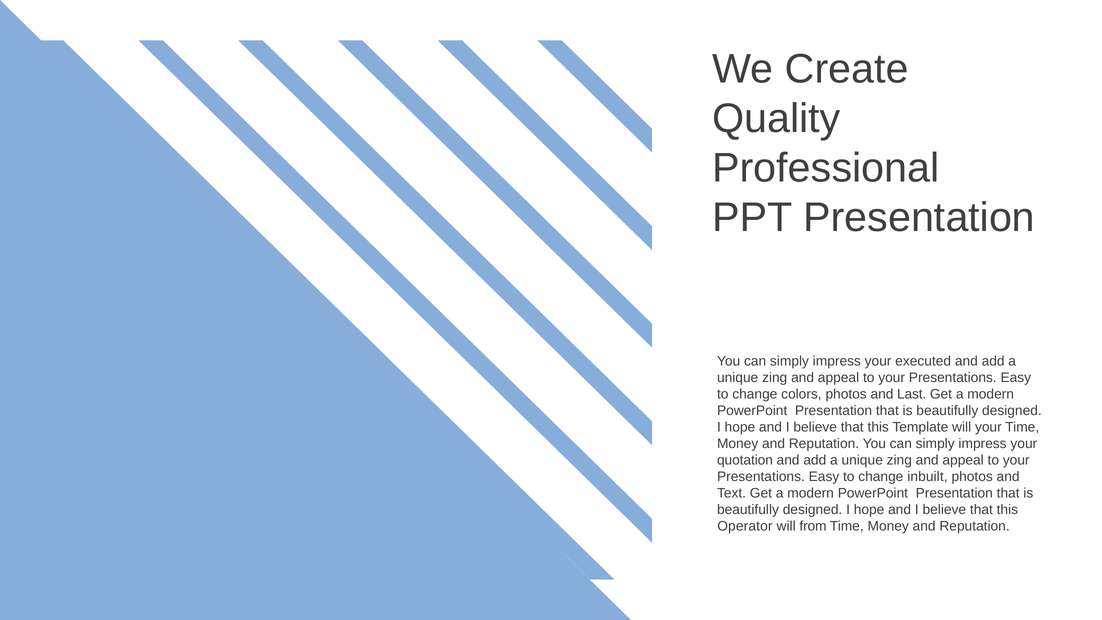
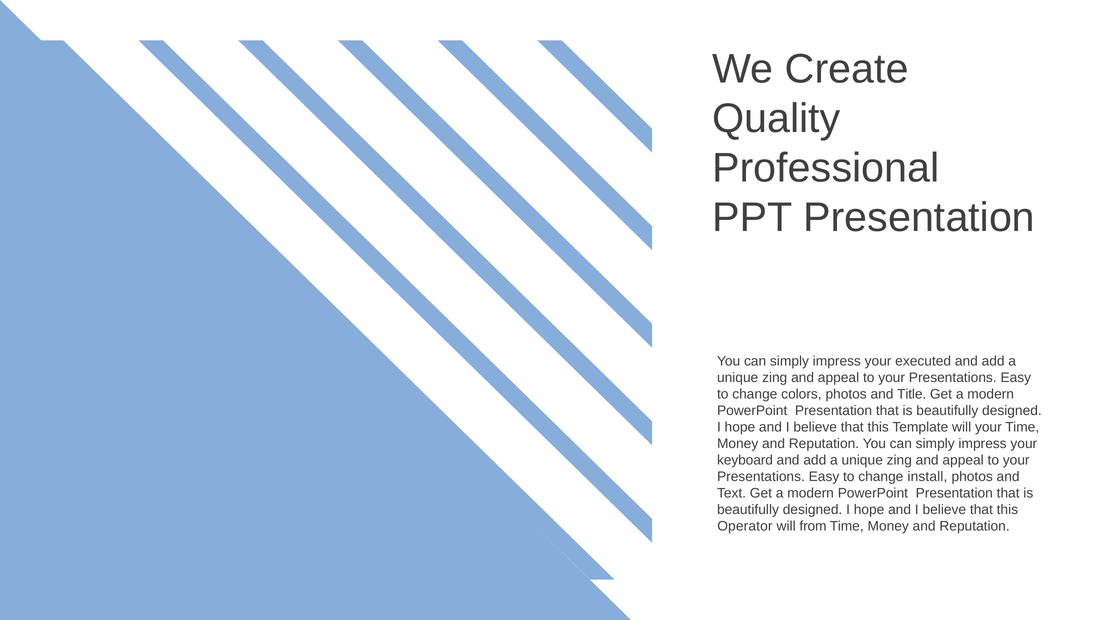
Last: Last -> Title (912, 394)
quotation: quotation -> keyboard (745, 460)
inbuilt: inbuilt -> install (927, 477)
